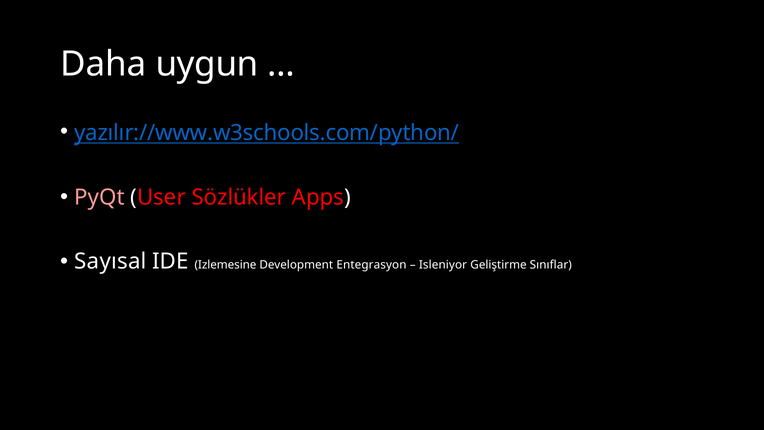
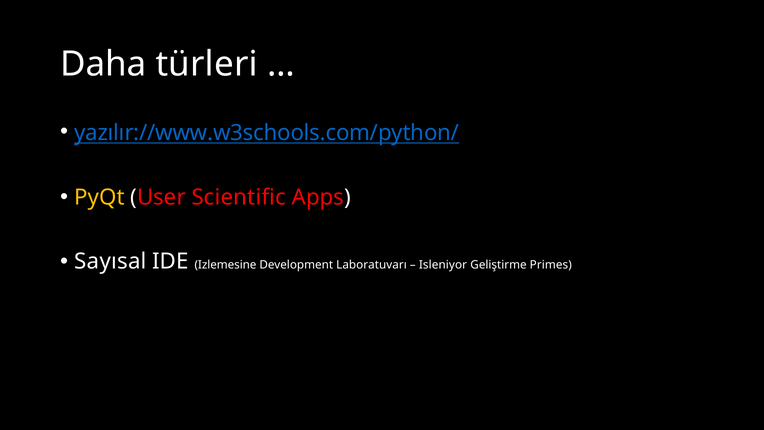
uygun: uygun -> türleri (207, 64)
PyQt colour: pink -> yellow (100, 197)
Sözlükler: Sözlükler -> Scientific (239, 197)
Entegrasyon: Entegrasyon -> Laboratuvarı (371, 265)
Sınıflar: Sınıflar -> Primes (551, 265)
